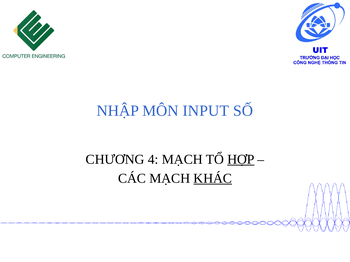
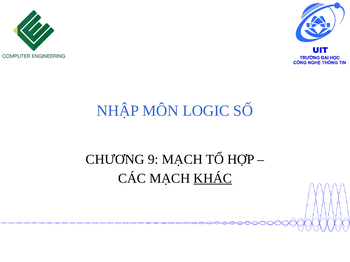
INPUT: INPUT -> LOGIC (206, 111)
4: 4 -> 9 (153, 160)
HỢP underline: present -> none (241, 160)
